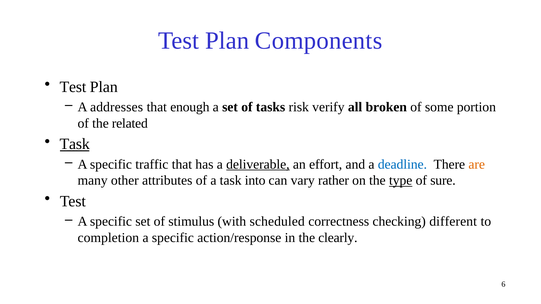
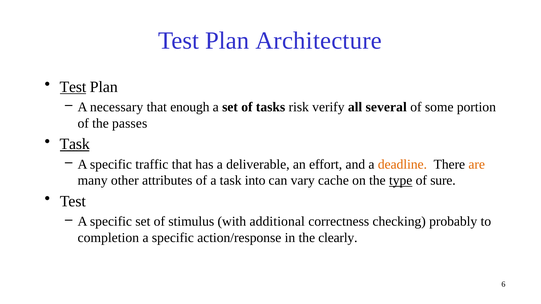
Components: Components -> Architecture (319, 41)
Test underline: none -> present (73, 87)
addresses: addresses -> necessary (117, 107)
broken: broken -> several (386, 107)
related: related -> passes (130, 123)
deliverable underline: present -> none (258, 164)
deadline colour: blue -> orange (402, 164)
rather: rather -> cache (333, 181)
scheduled: scheduled -> additional (277, 222)
different: different -> probably (453, 222)
